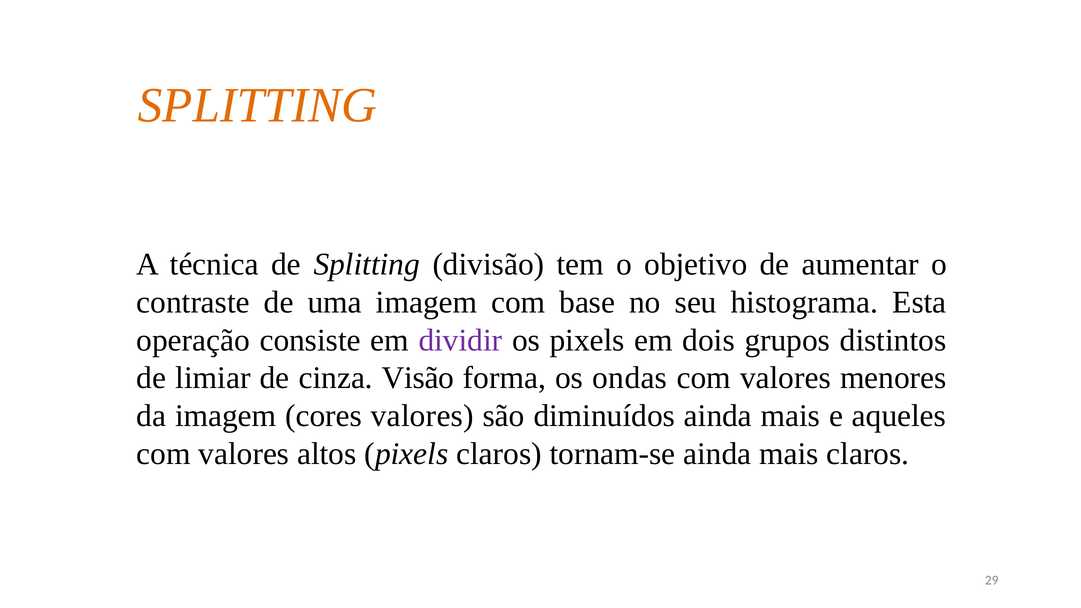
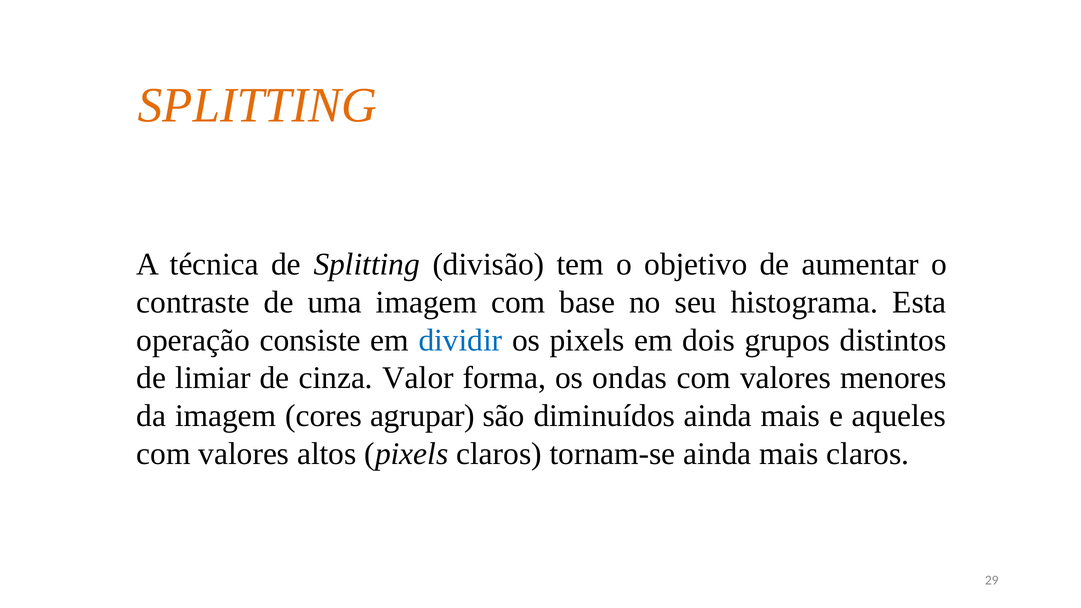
dividir colour: purple -> blue (460, 340)
Visão: Visão -> Valor (418, 378)
cores valores: valores -> agrupar (423, 416)
